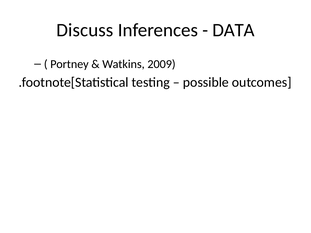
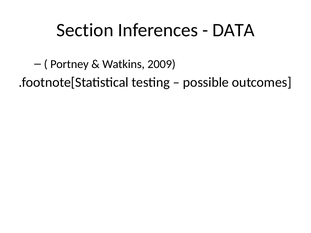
Discuss: Discuss -> Section (85, 30)
